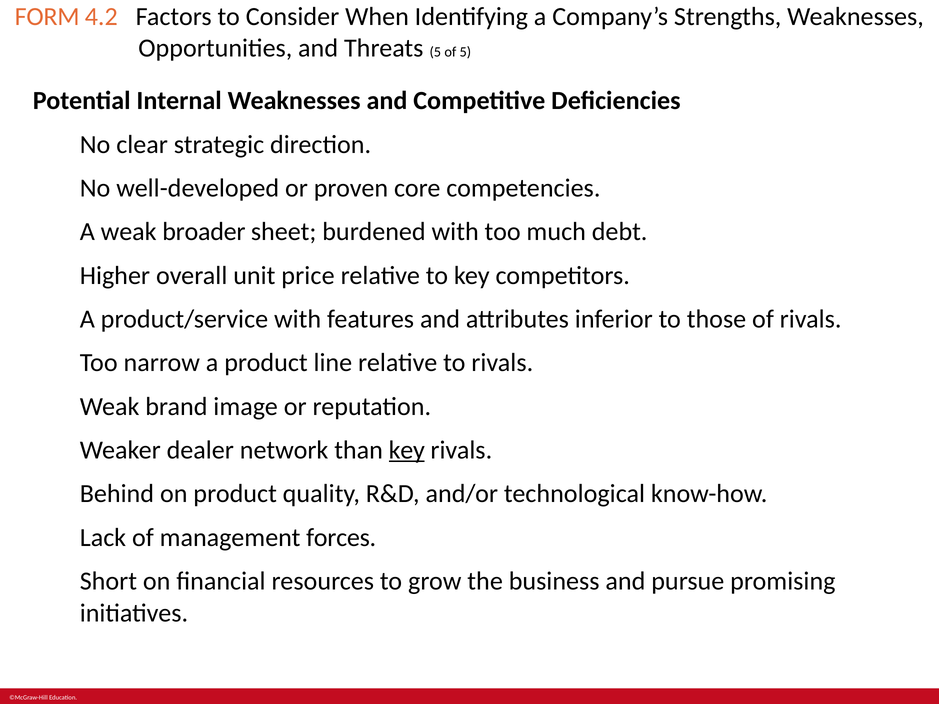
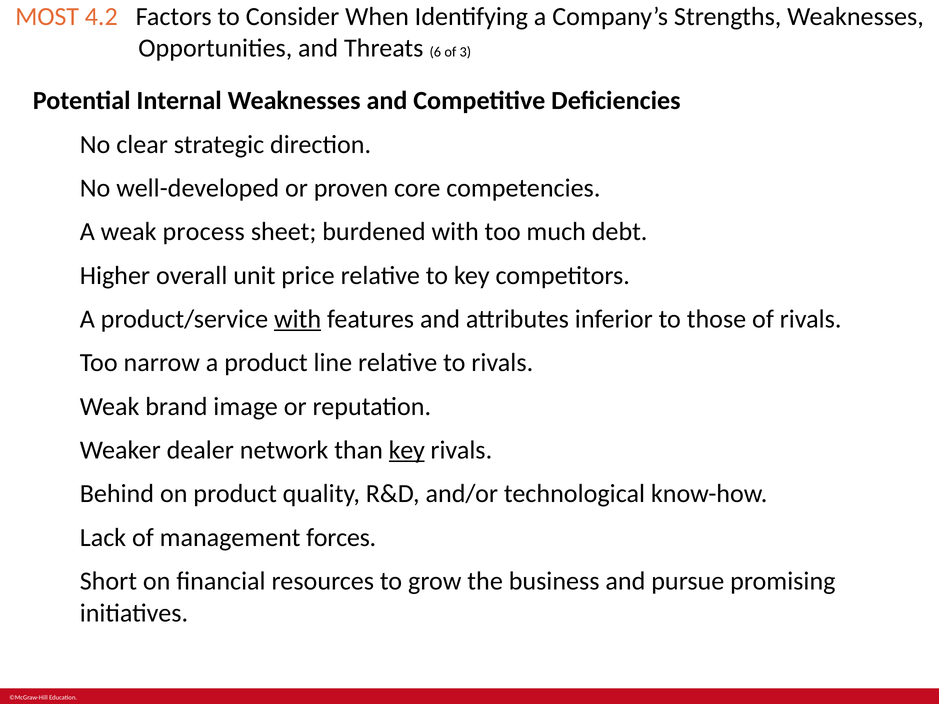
FORM: FORM -> MOST (47, 17)
Threats 5: 5 -> 6 (435, 52)
of 5: 5 -> 3 (465, 52)
broader: broader -> process (204, 232)
with underline: none -> present (298, 319)
